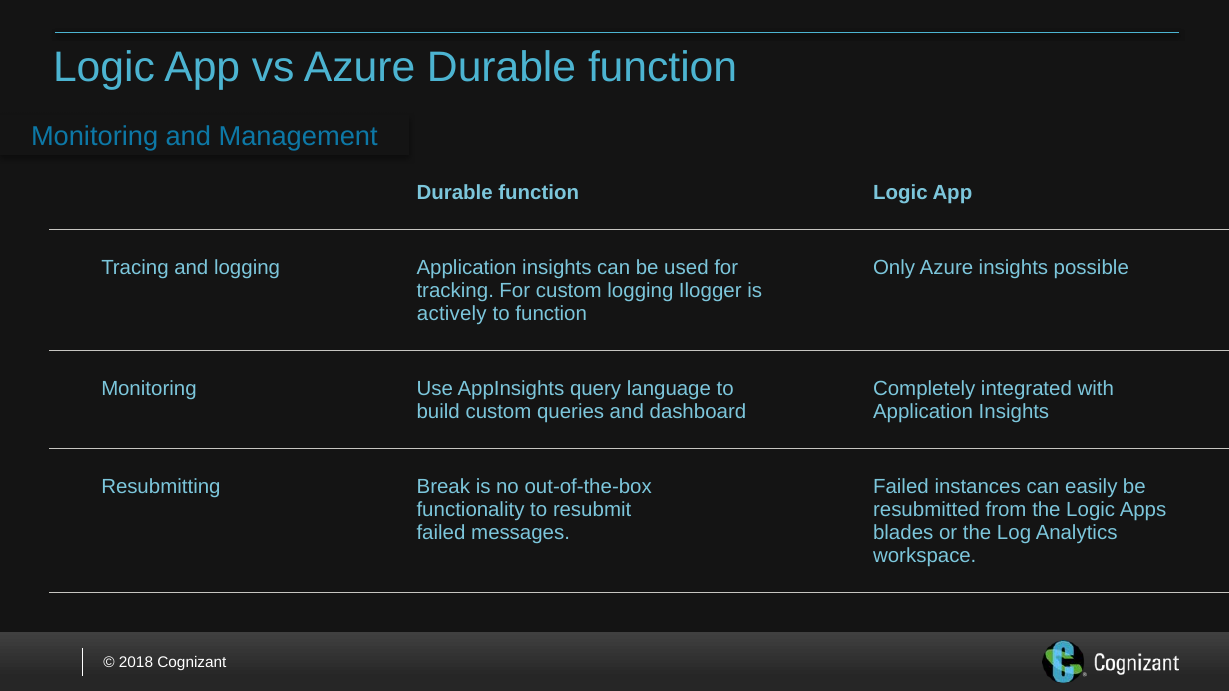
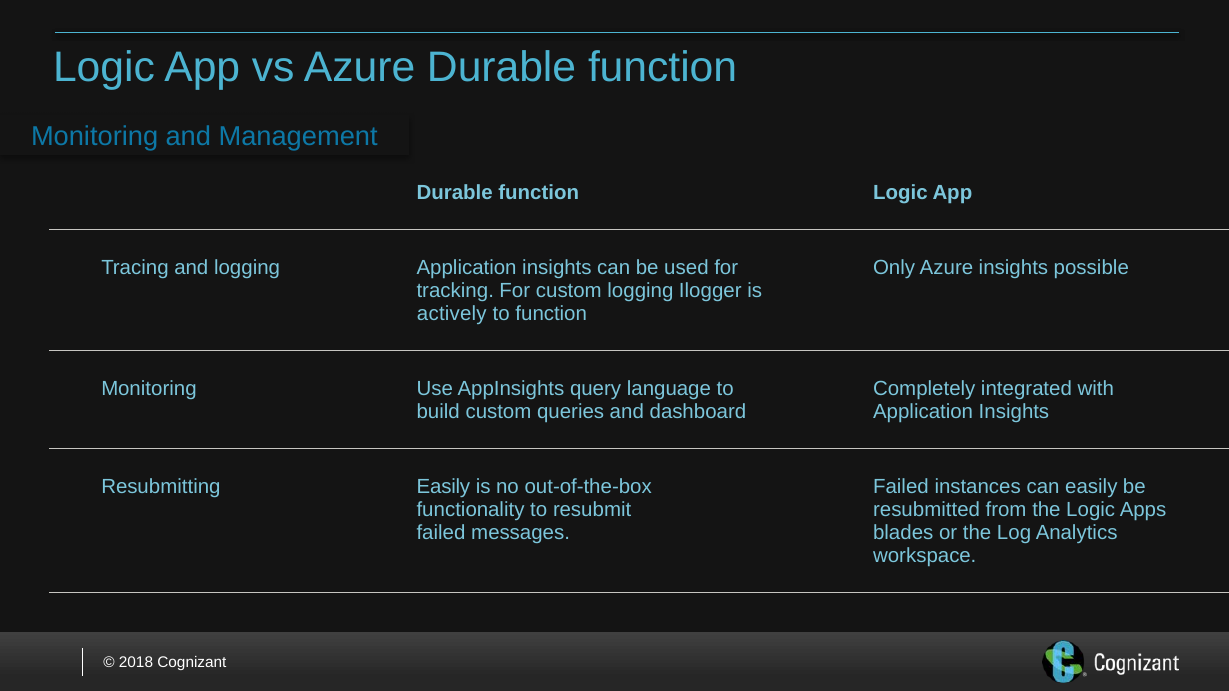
Resubmitting Break: Break -> Easily (443, 487)
